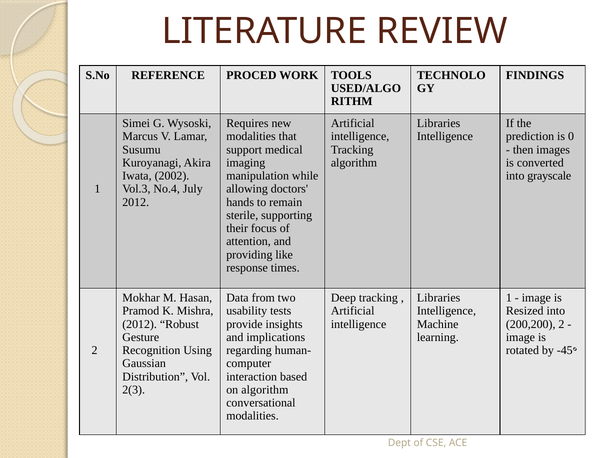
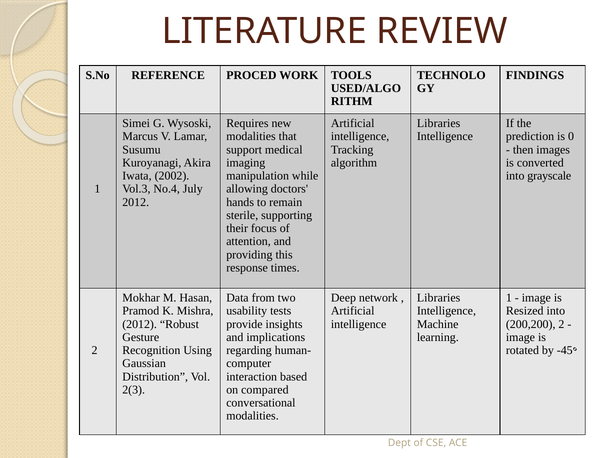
like: like -> this (284, 255)
Deep tracking: tracking -> network (378, 298)
on algorithm: algorithm -> compared (265, 390)
